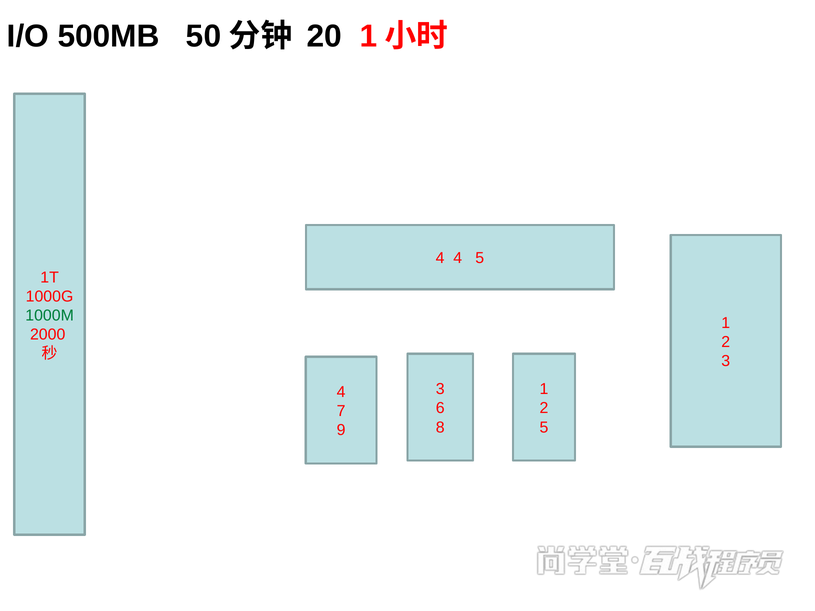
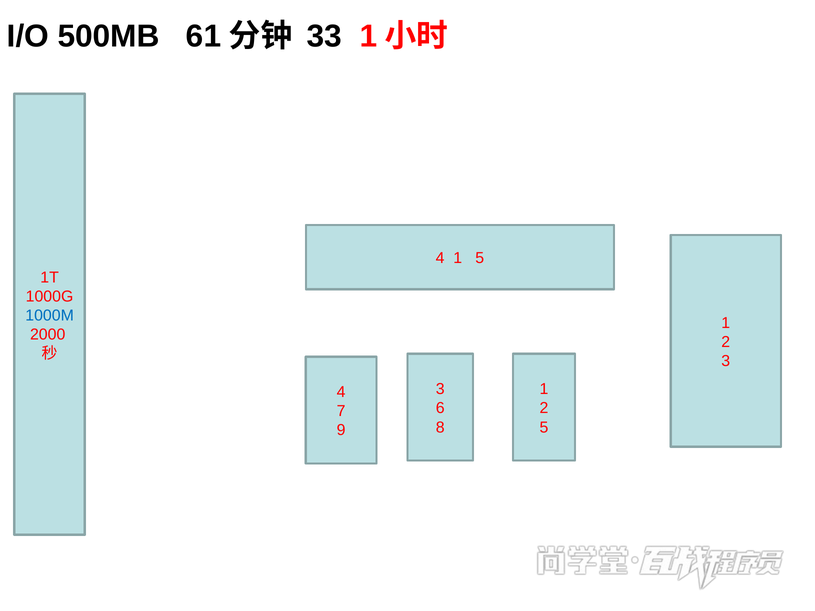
50: 50 -> 61 (204, 36)
20: 20 -> 33 (324, 36)
4 4: 4 -> 1 (458, 258)
1000M colour: green -> blue (50, 315)
